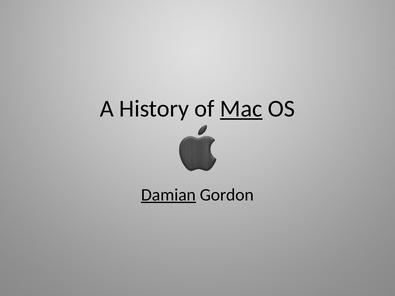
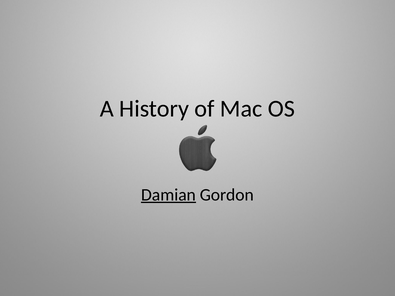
Mac underline: present -> none (241, 109)
